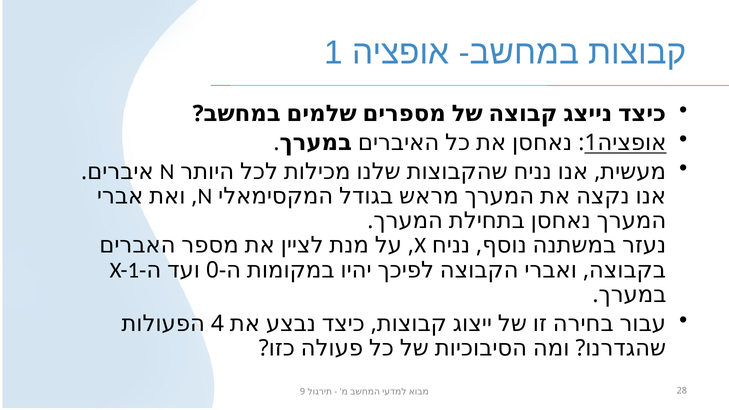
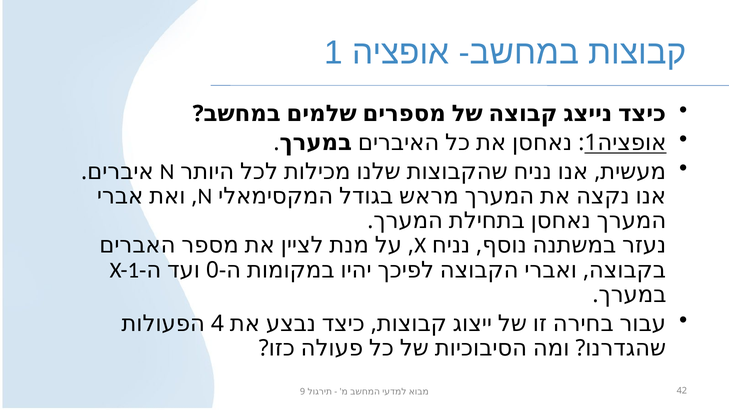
28: 28 -> 42 (682, 391)
